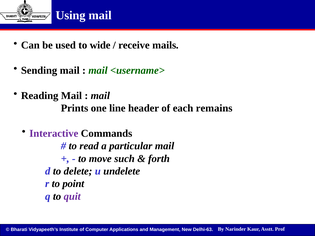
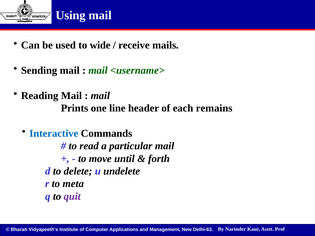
Interactive colour: purple -> blue (54, 134)
such: such -> until (124, 159)
point: point -> meta (73, 184)
